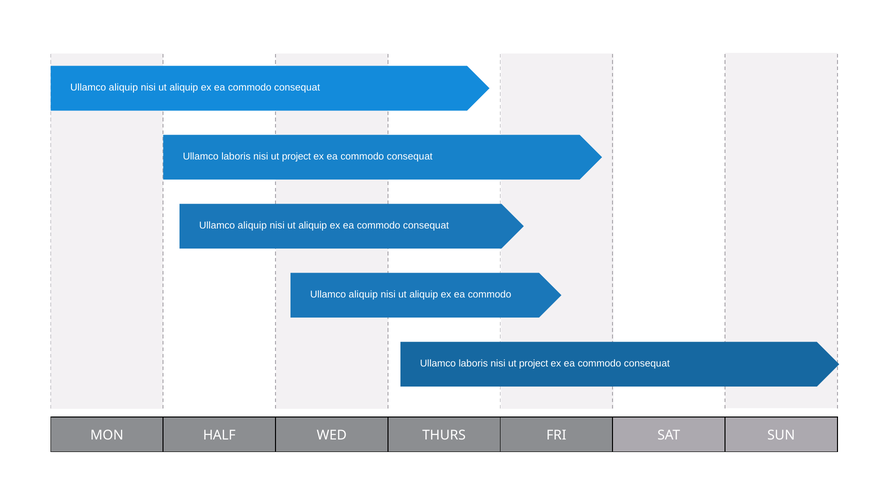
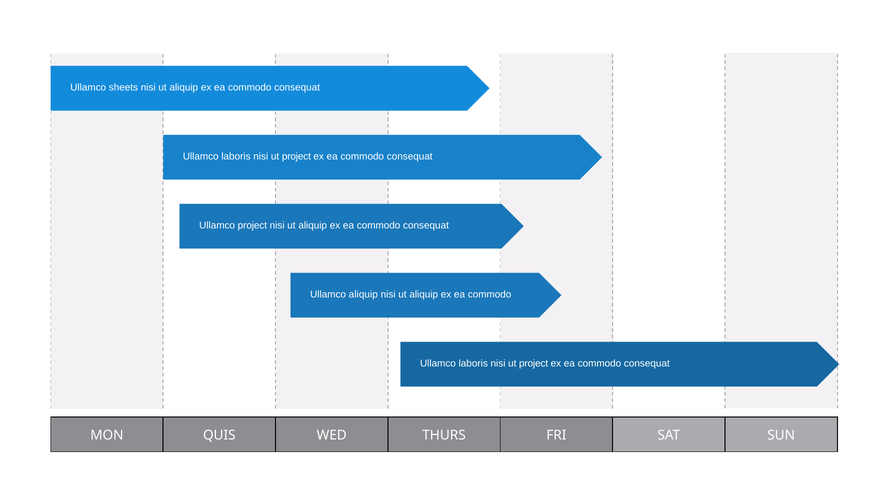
aliquip: aliquip -> sheets (123, 87)
aliquip: aliquip -> project (252, 225)
HALF: HALF -> QUIS (219, 435)
